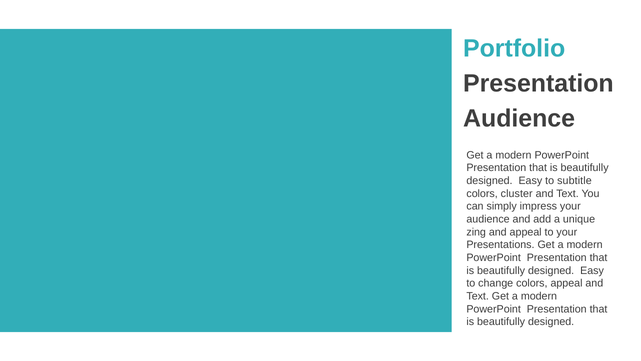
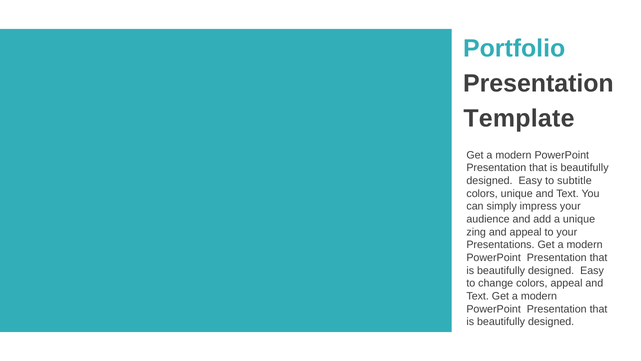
Audience: Audience -> Template (519, 119)
colors cluster: cluster -> unique (517, 193)
